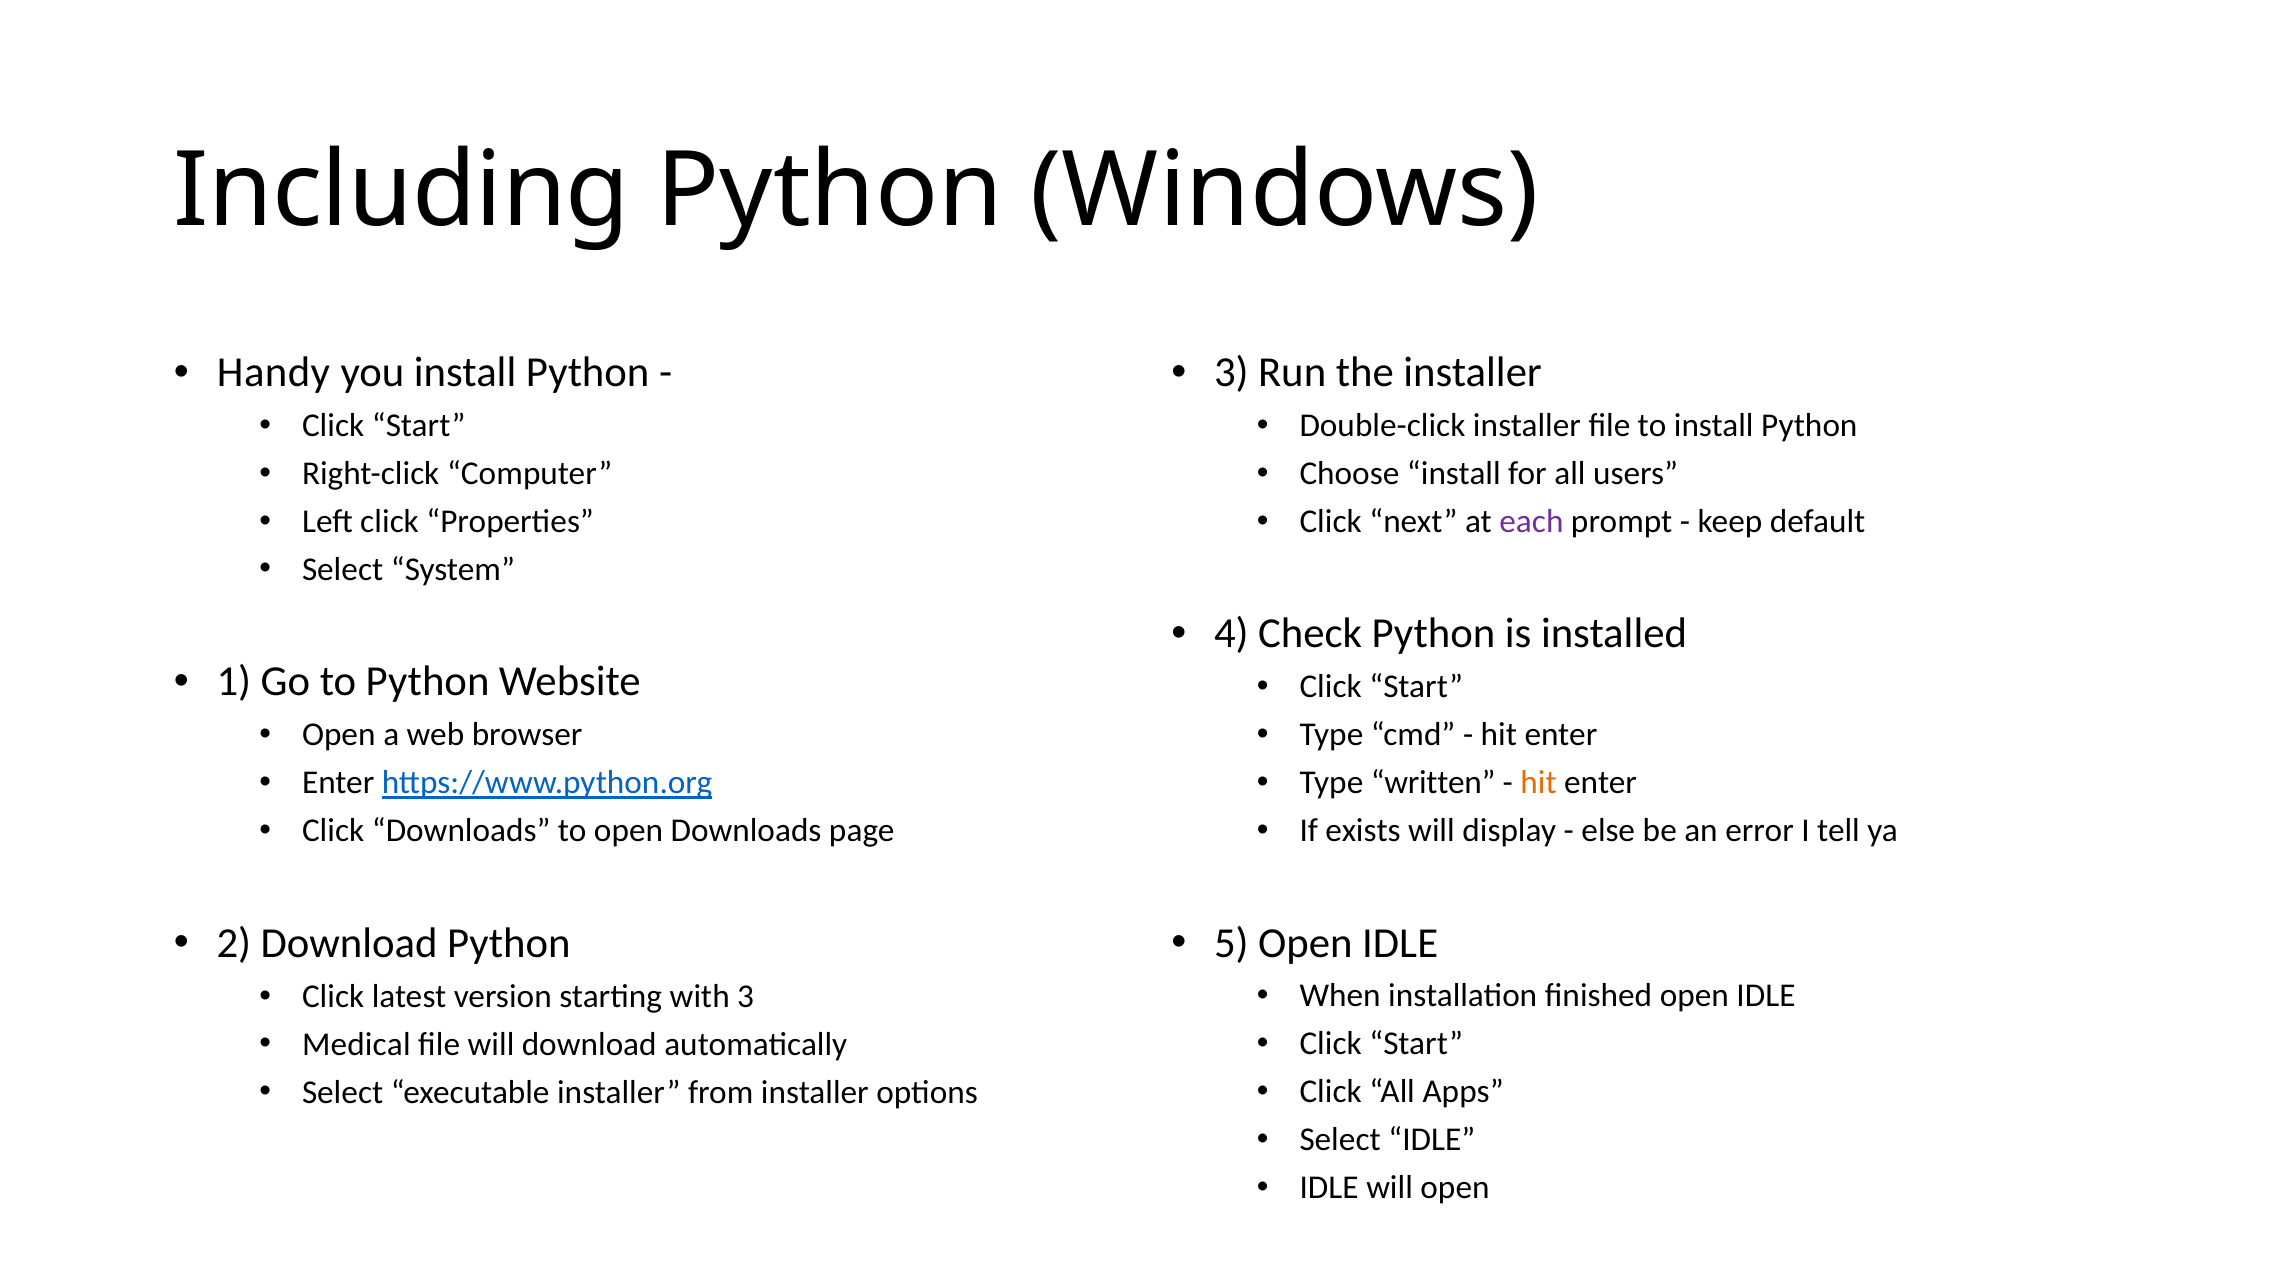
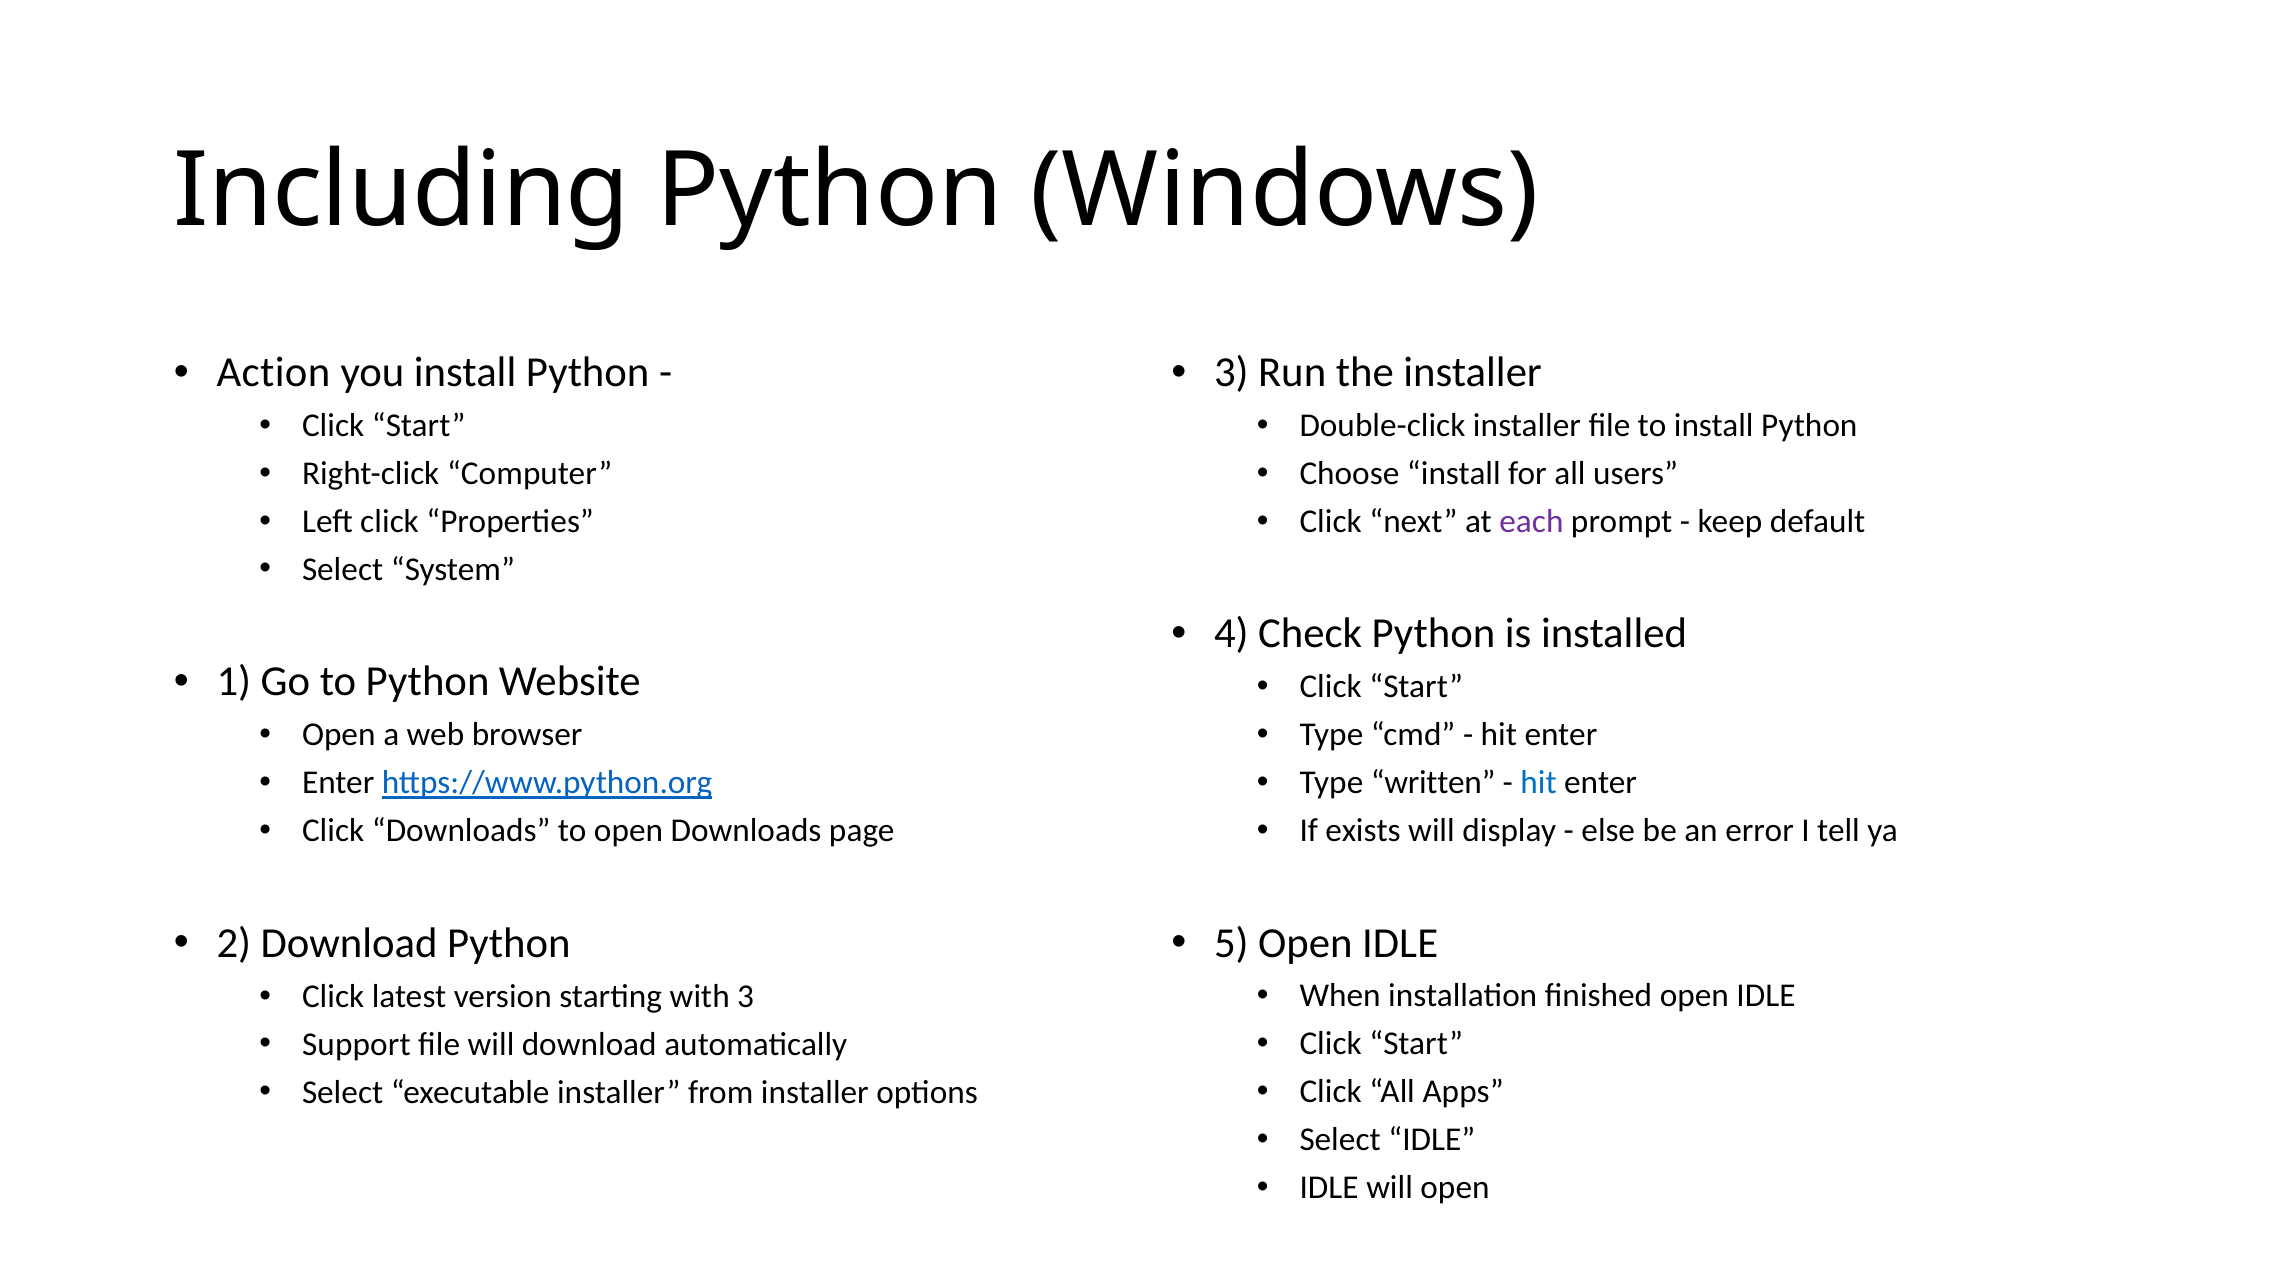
Handy: Handy -> Action (273, 373)
hit colour: orange -> blue (1538, 783)
Medical: Medical -> Support (356, 1045)
